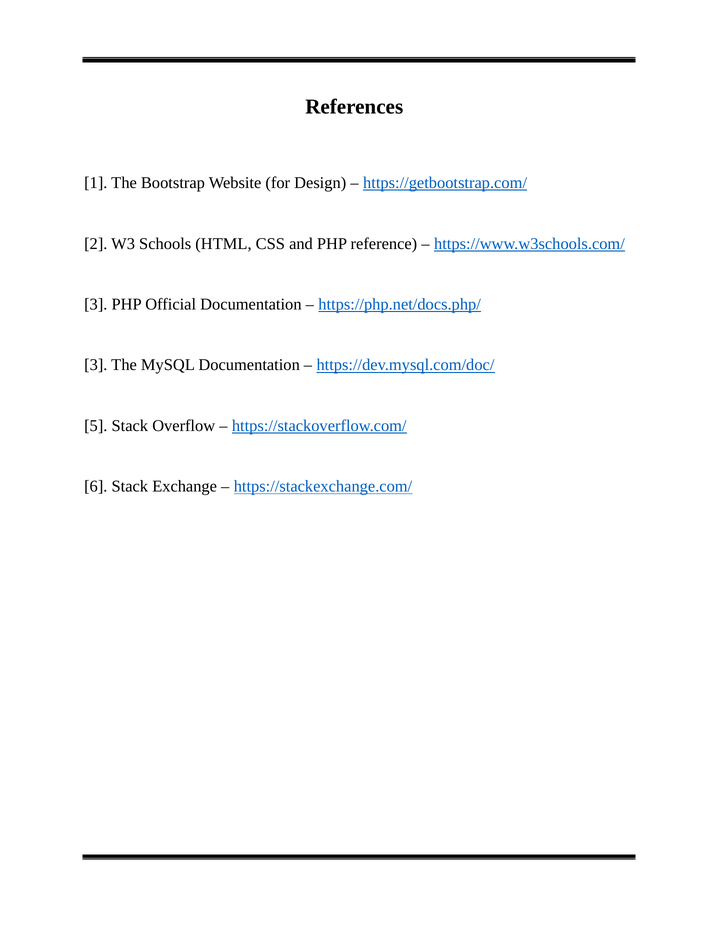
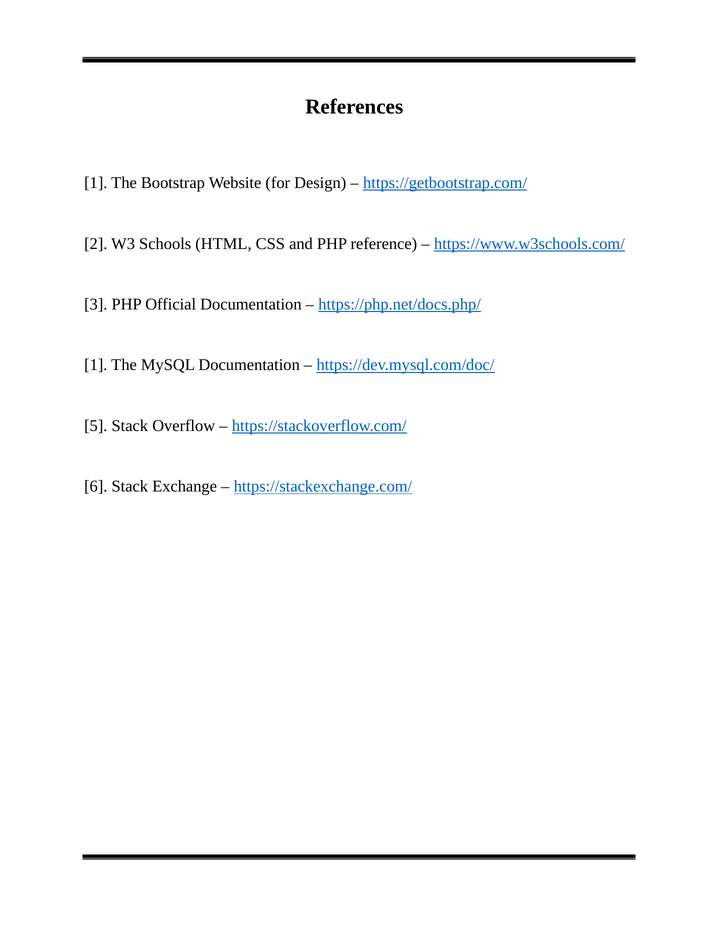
3: 3 -> 1 (96, 365)
